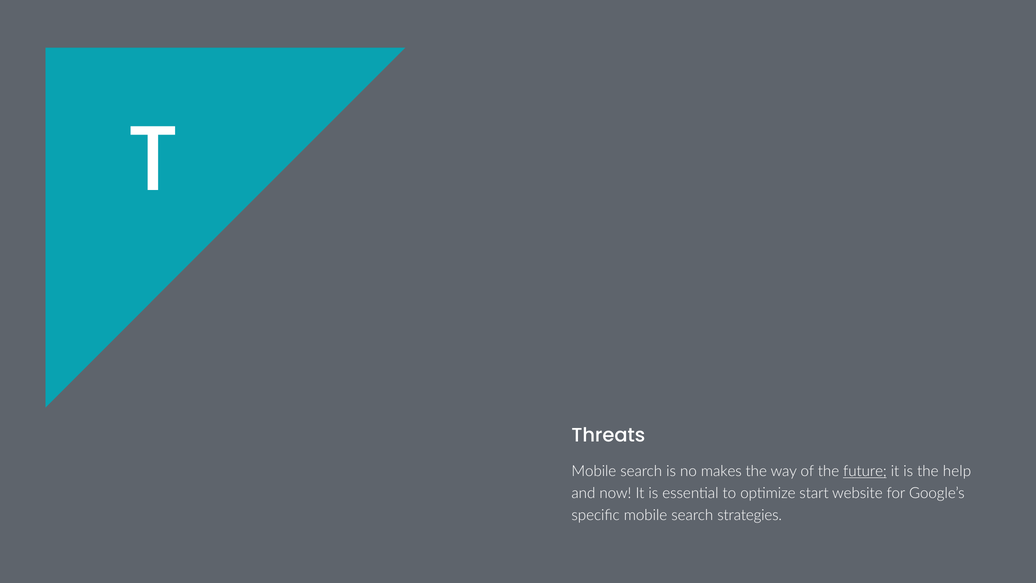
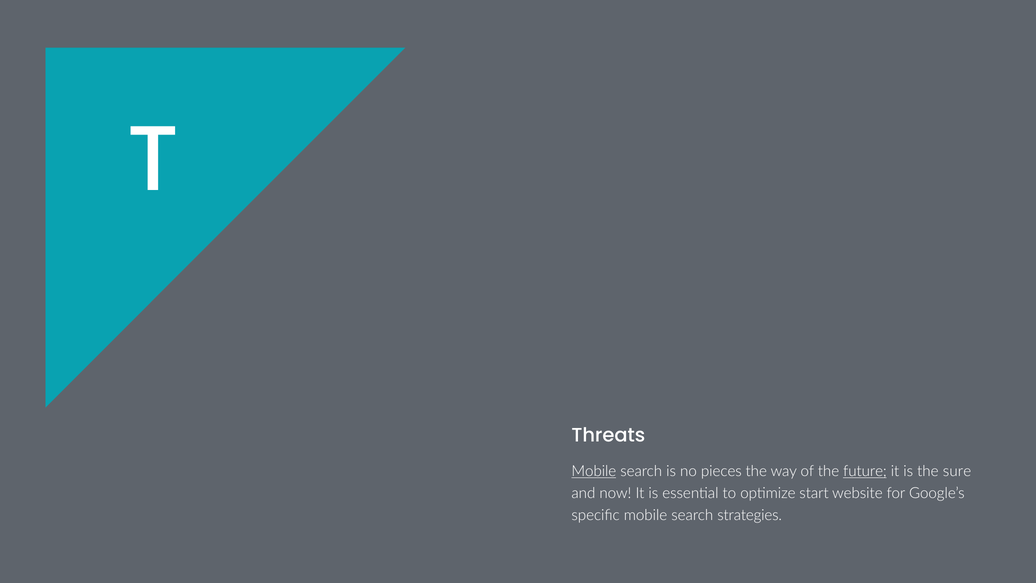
Mobile underline: none -> present (594, 471)
makes: makes -> pieces (721, 471)
help: help -> sure (957, 471)
